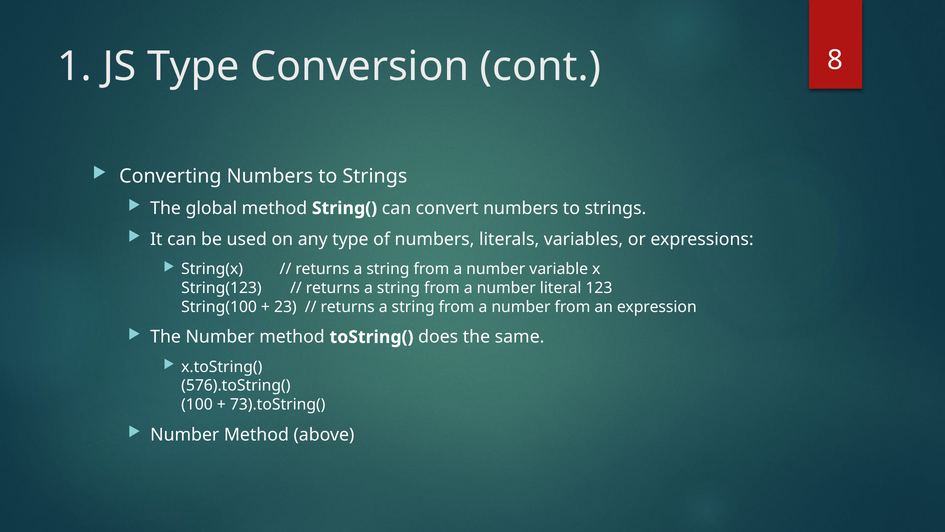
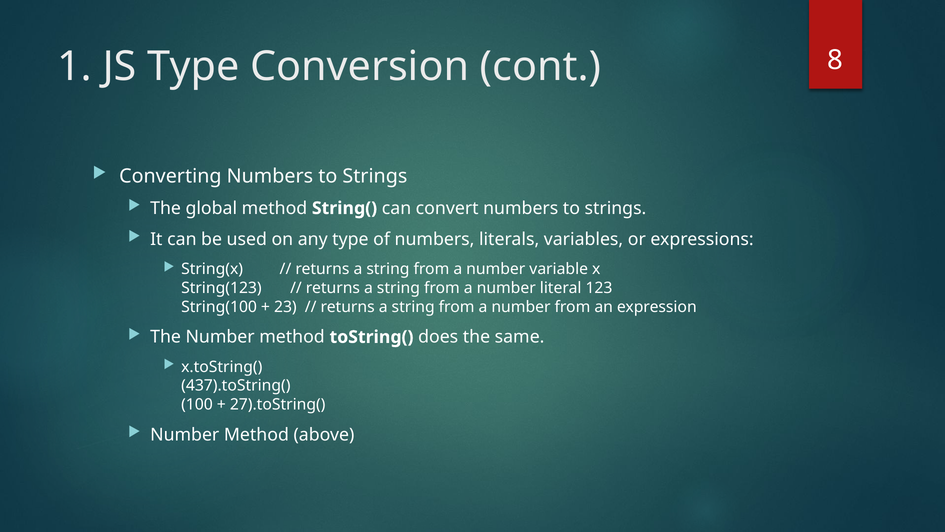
576).toString(: 576).toString( -> 437).toString( (236, 385)
73).toString(: 73).toString( -> 27).toString( (278, 404)
